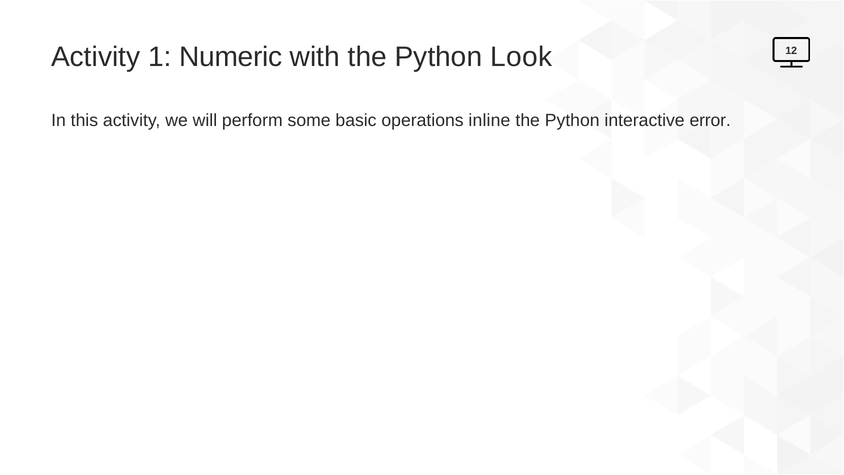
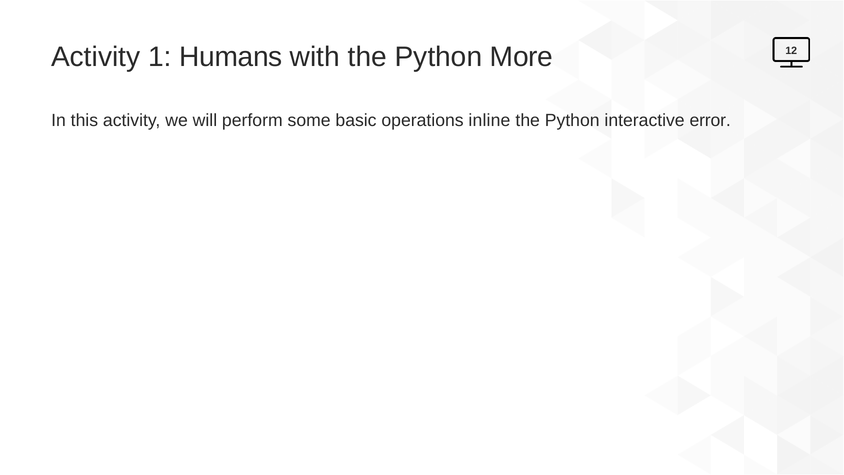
Numeric: Numeric -> Humans (231, 57)
Look: Look -> More (521, 57)
